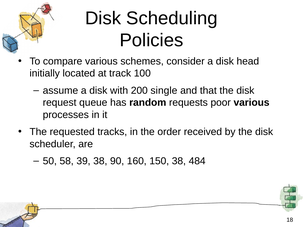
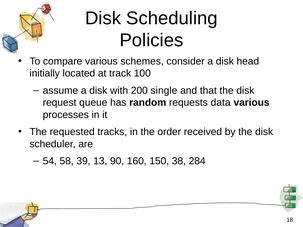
poor: poor -> data (221, 103)
50: 50 -> 54 (50, 161)
39 38: 38 -> 13 (100, 161)
484: 484 -> 284 (197, 161)
